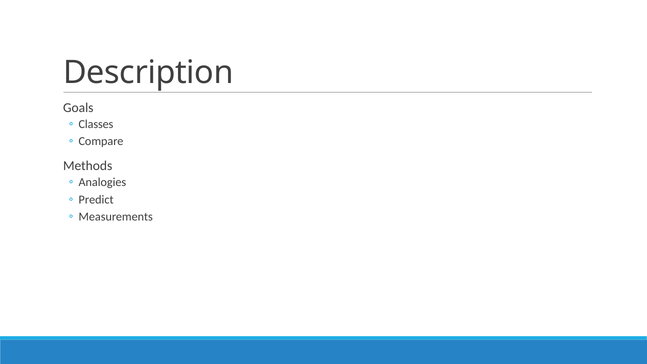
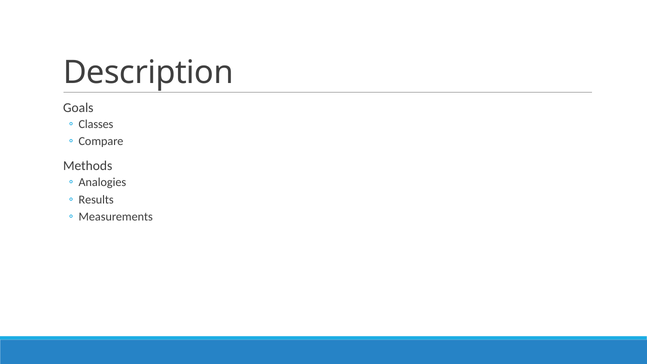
Predict: Predict -> Results (96, 200)
